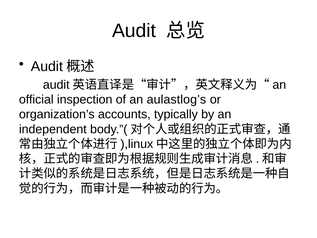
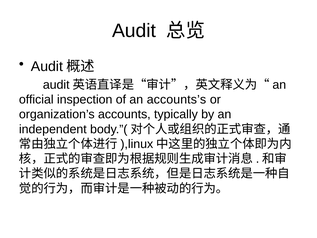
aulastlog’s: aulastlog’s -> accounts’s (176, 99)
